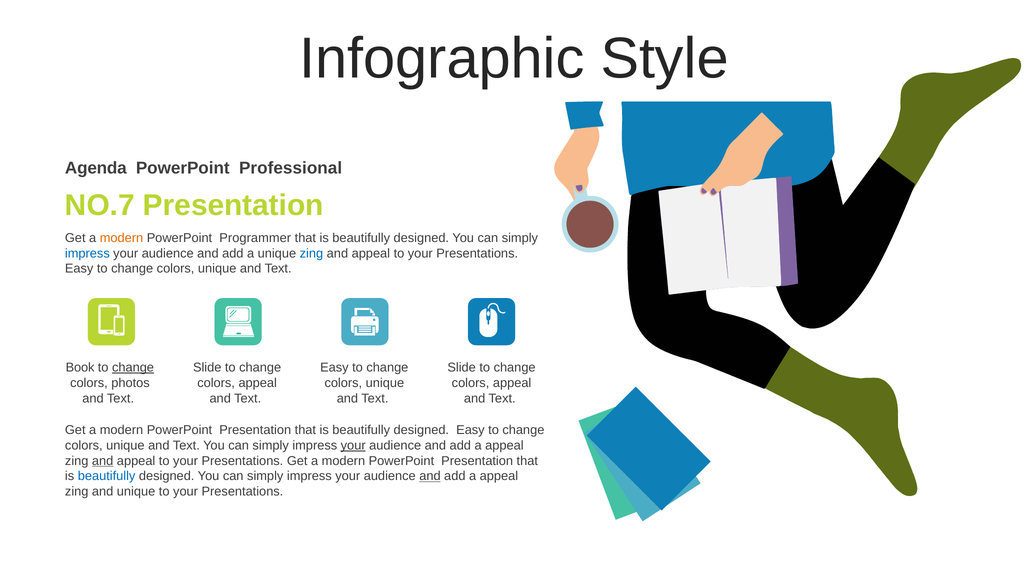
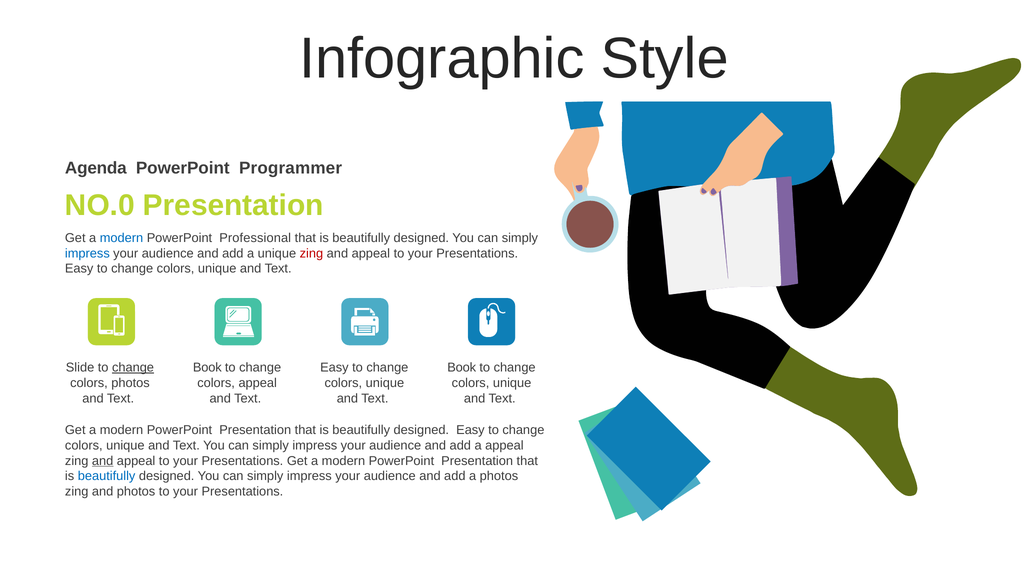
Professional: Professional -> Programmer (291, 168)
NO.7: NO.7 -> NO.0 (100, 205)
modern colour: orange -> blue (121, 238)
Programmer: Programmer -> Professional (255, 238)
zing colour: blue -> red (311, 253)
Book: Book -> Slide (80, 368)
Slide: Slide -> Book (207, 368)
Slide: Slide -> Book (462, 368)
appeal: appeal -> unique (512, 383)
your underline: present -> none (353, 445)
and underline: present -> none (430, 476)
appeal: appeal -> photos (499, 476)
and unique: unique -> photos (136, 492)
